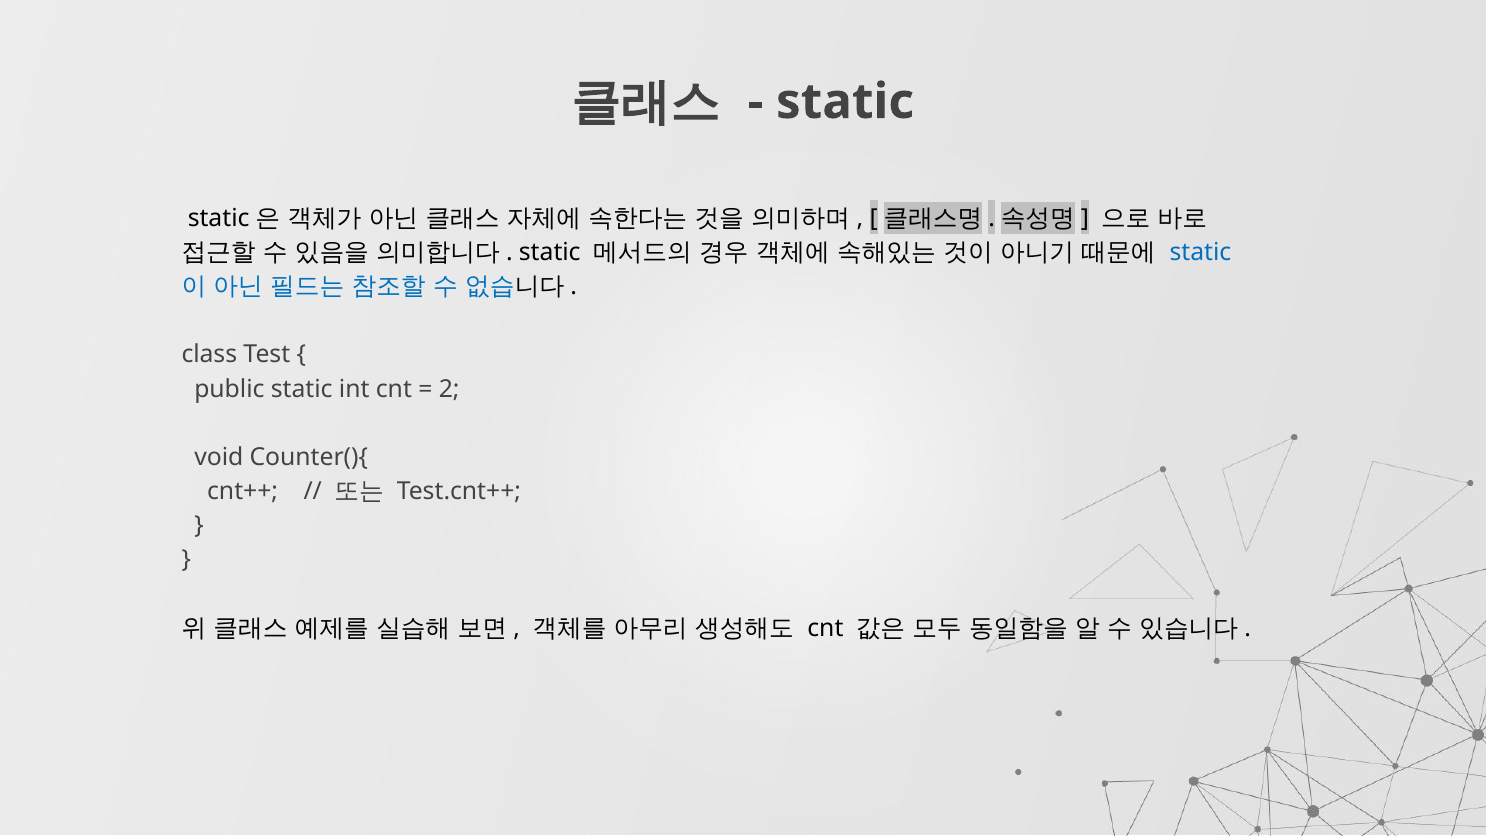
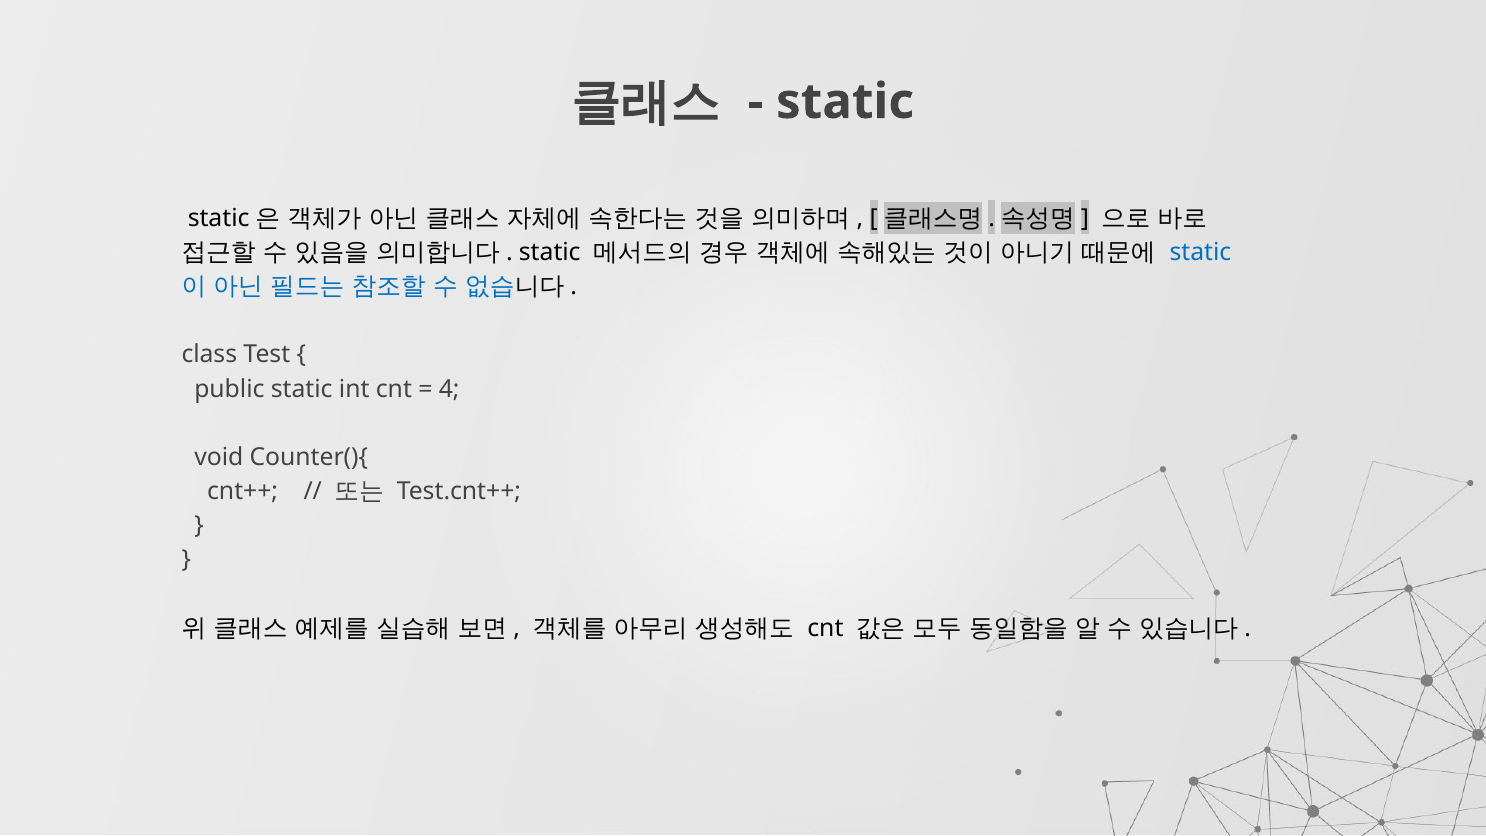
2: 2 -> 4 (449, 389)
